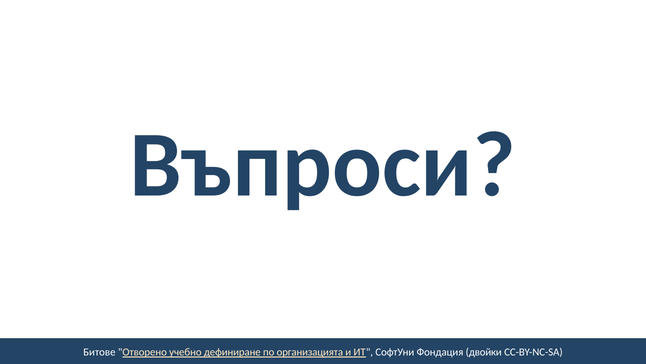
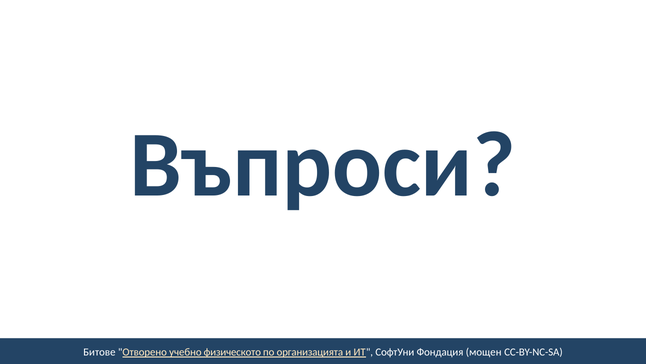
дефиниране: дефиниране -> физическото (232, 352)
двойки: двойки -> мощен (484, 352)
